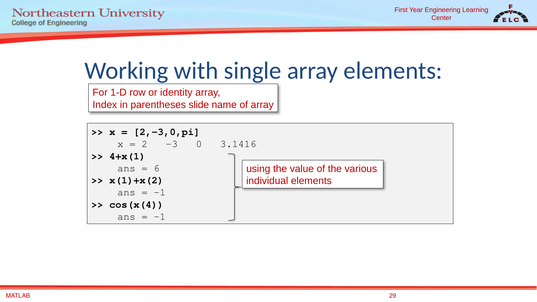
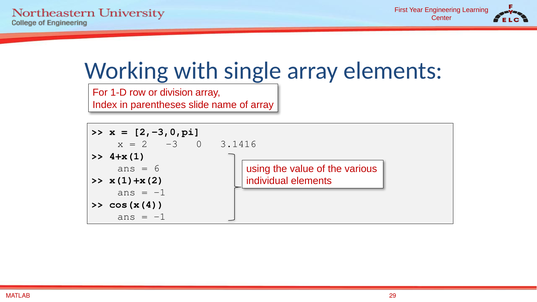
identity: identity -> division (176, 93)
